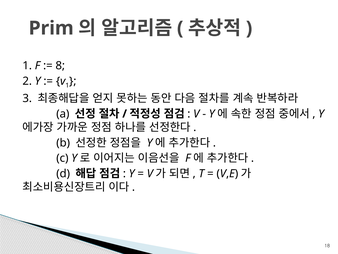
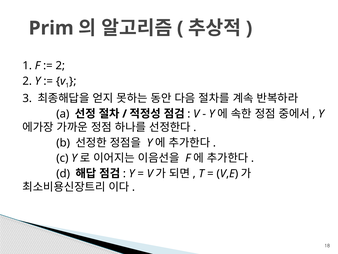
8: 8 -> 2 (60, 66)
